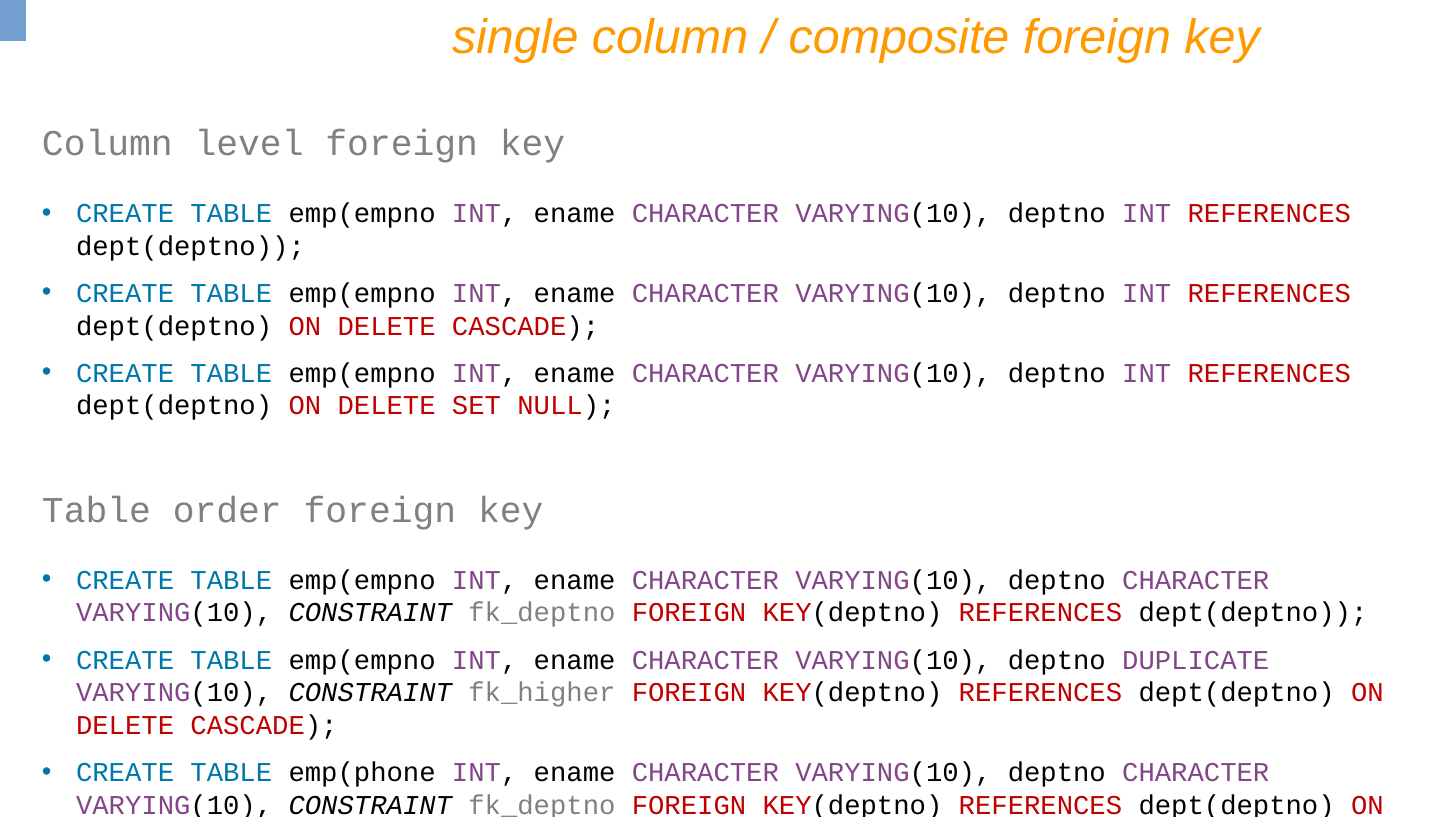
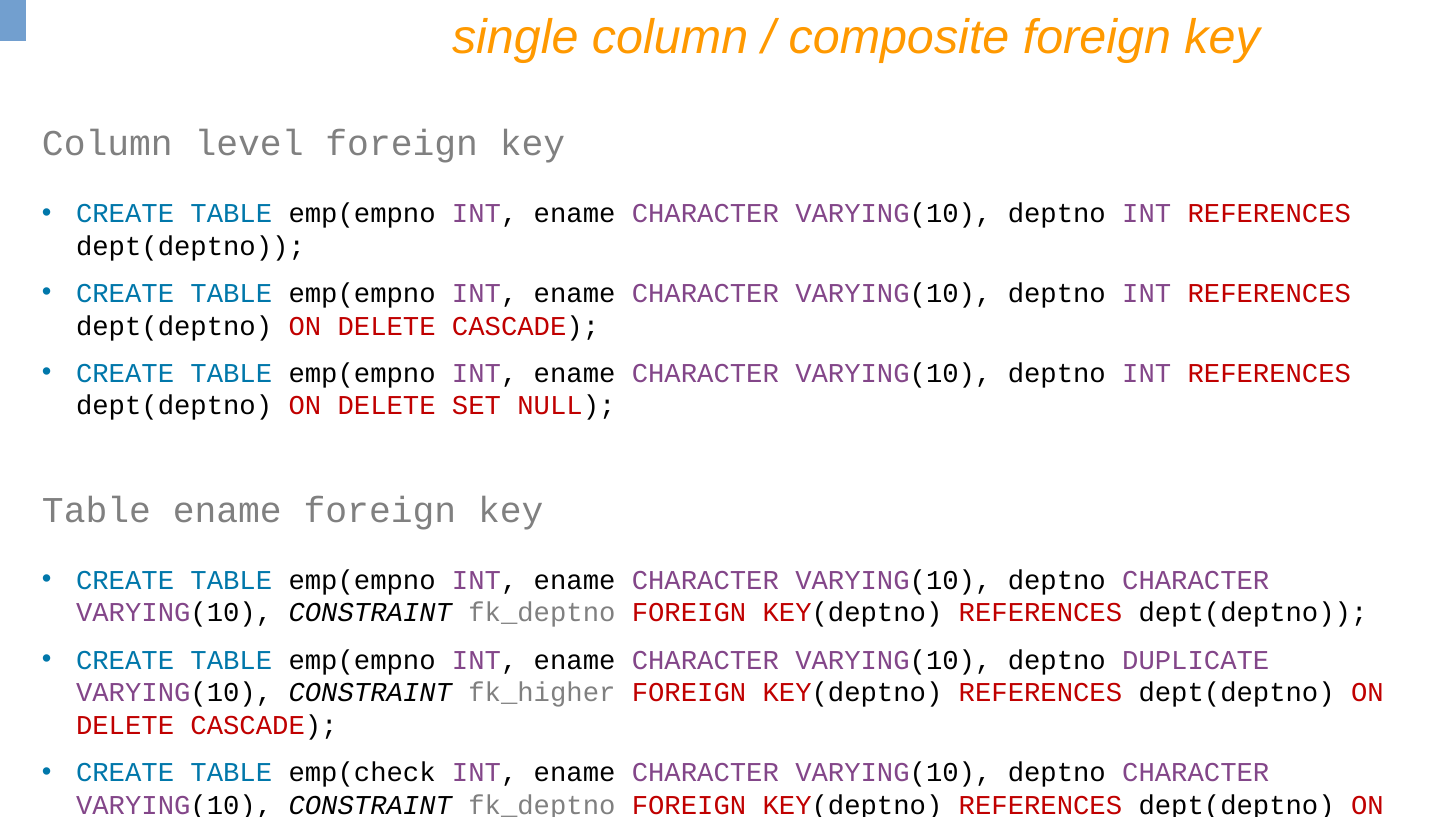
Table order: order -> ename (227, 510)
emp(phone: emp(phone -> emp(check (362, 773)
